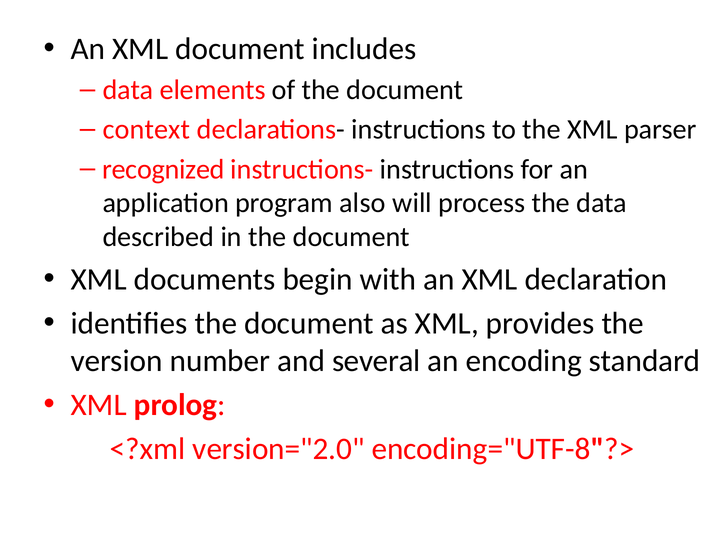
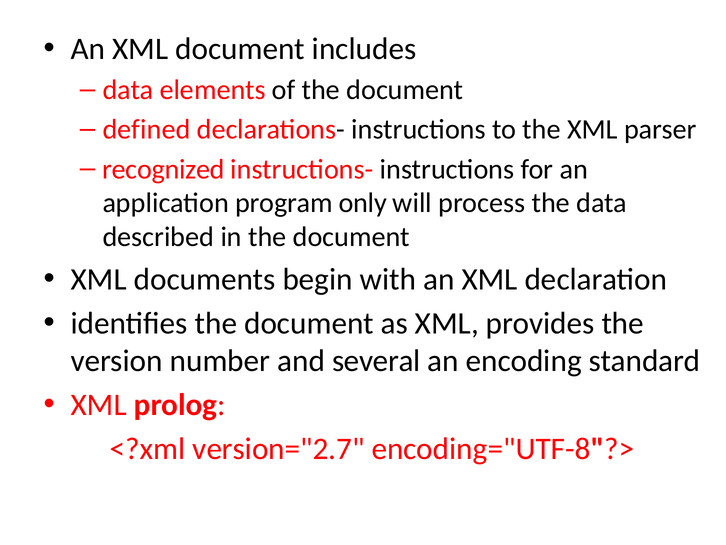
context: context -> defined (146, 130)
also: also -> only (363, 203)
version="2.0: version="2.0 -> version="2.7 (279, 449)
